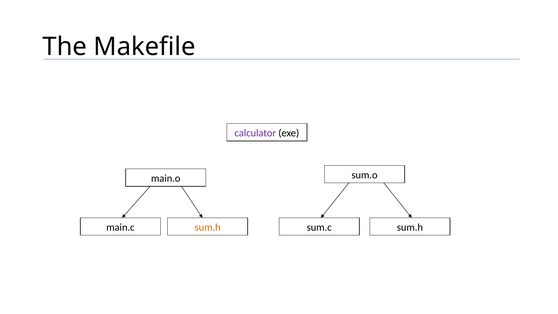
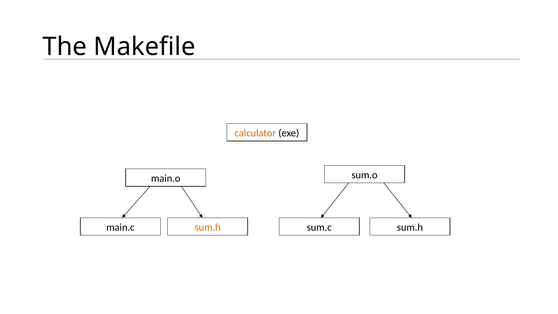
calculator colour: purple -> orange (255, 133)
